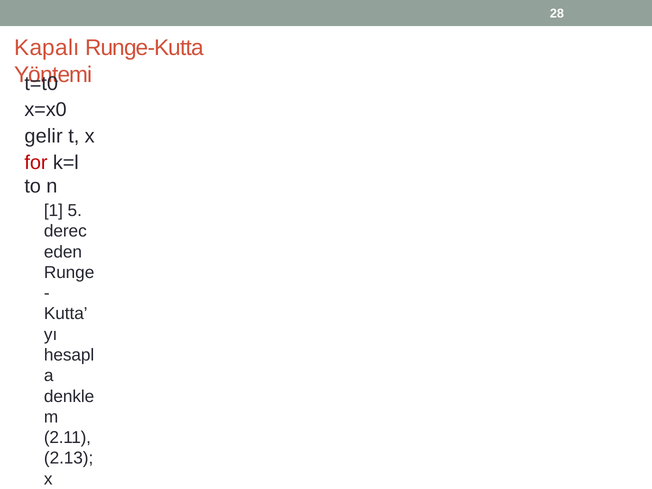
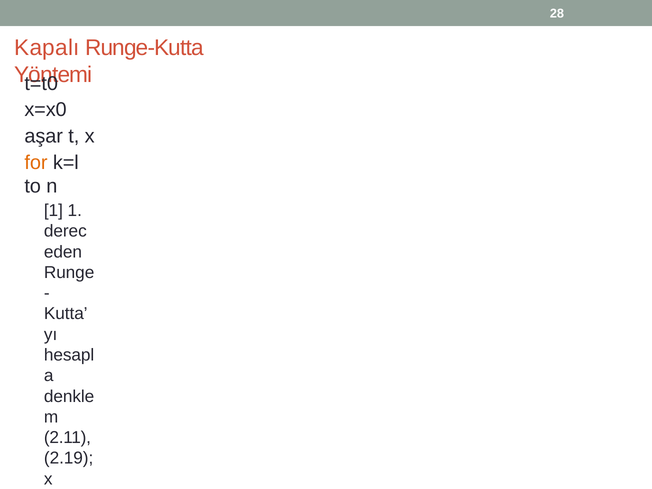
gelir: gelir -> aşar (44, 136)
for colour: red -> orange (36, 162)
1 5: 5 -> 1 (75, 211)
2.13: 2.13 -> 2.19 (69, 458)
